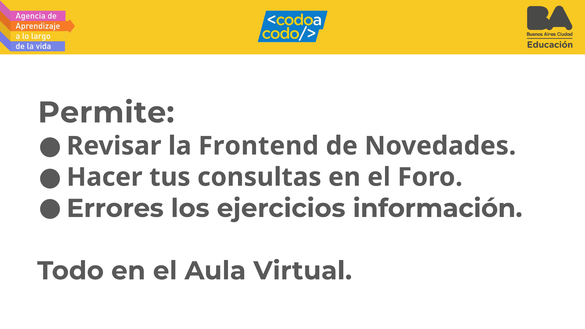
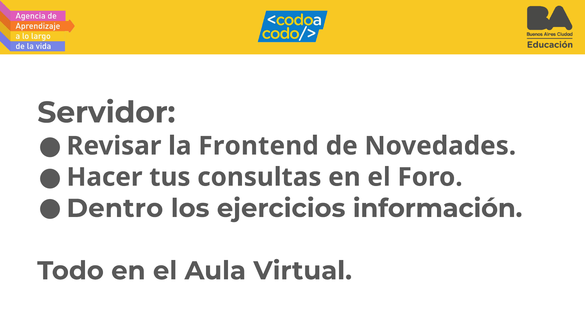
Permite: Permite -> Servidor (106, 113)
Errores: Errores -> Dentro (115, 208)
